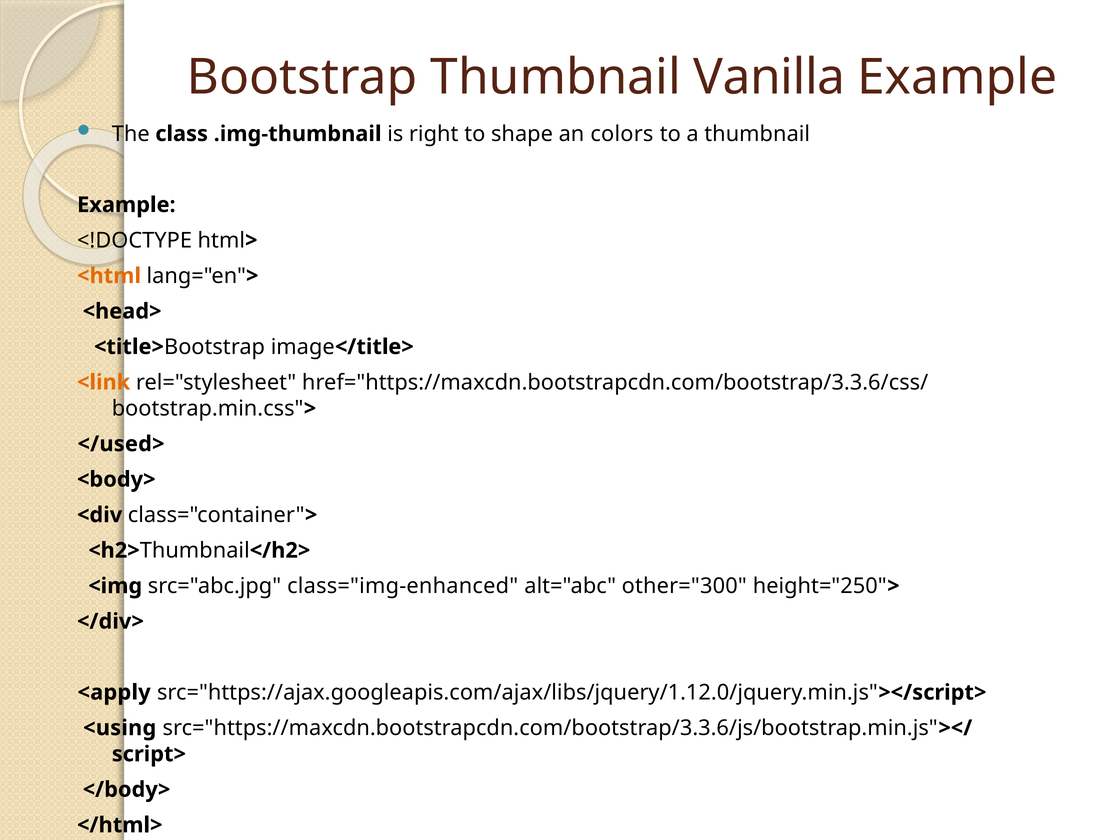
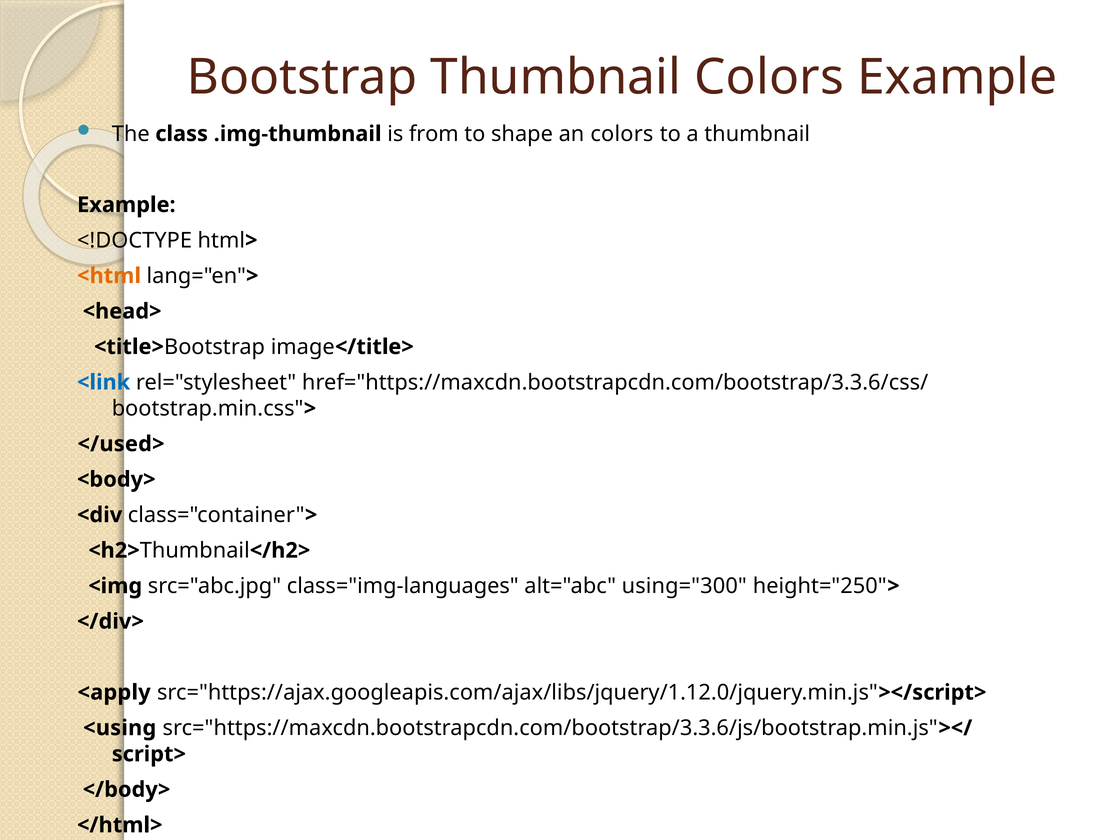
Thumbnail Vanilla: Vanilla -> Colors (769, 77)
right: right -> from (434, 134)
<link colour: orange -> blue (104, 382)
class="img-enhanced: class="img-enhanced -> class="img-languages (403, 586)
other="300: other="300 -> using="300 (684, 586)
